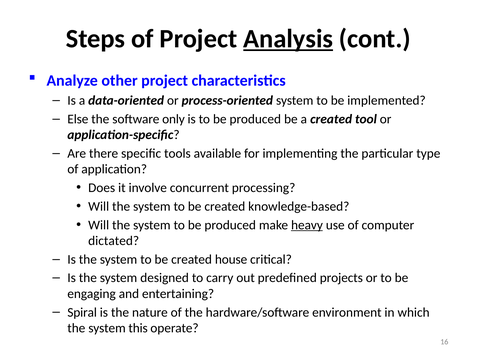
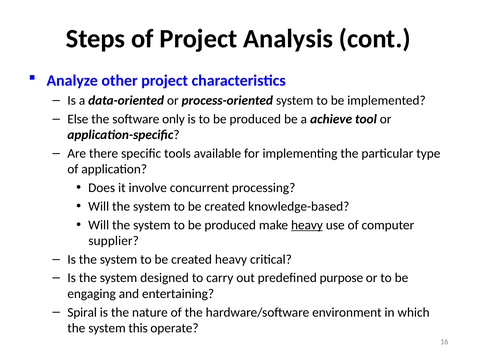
Analysis underline: present -> none (288, 39)
a created: created -> achieve (331, 119)
dictated: dictated -> supplier (114, 241)
created house: house -> heavy (231, 259)
projects: projects -> purpose (341, 278)
